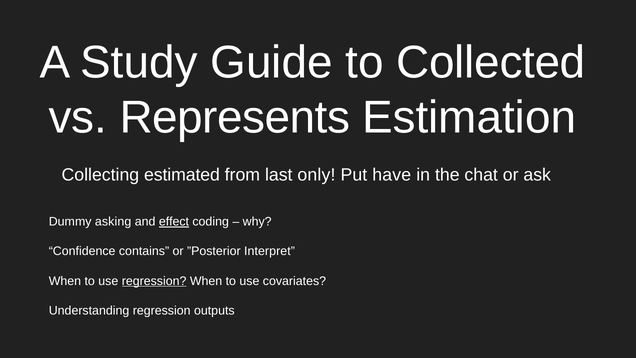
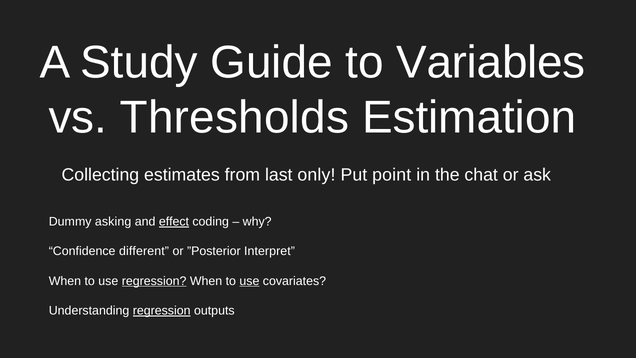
Collected: Collected -> Variables (491, 62)
Represents: Represents -> Thresholds (234, 118)
estimated: estimated -> estimates (182, 175)
have: have -> point (392, 175)
contains: contains -> different (144, 251)
use underline: none -> present (249, 281)
regression underline: none -> present (162, 311)
